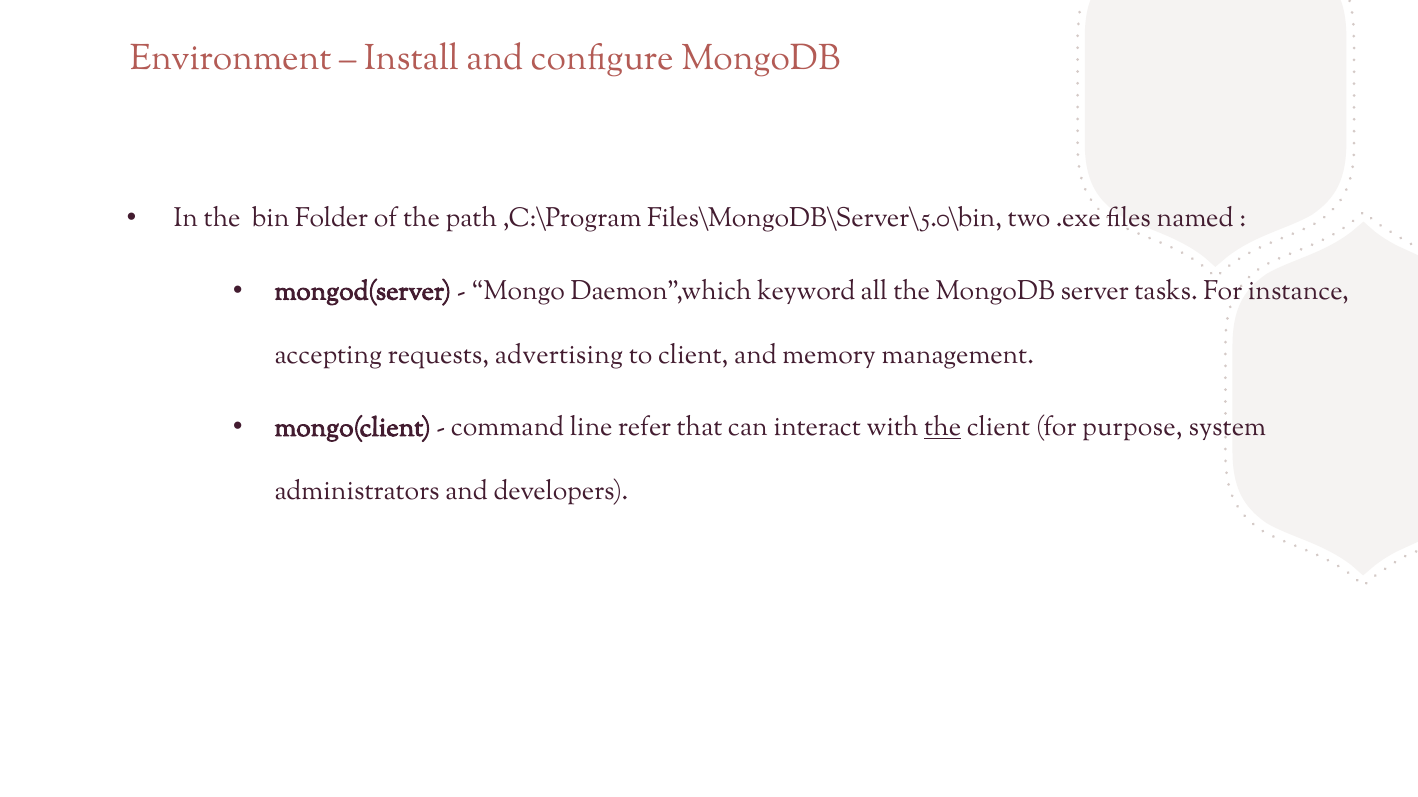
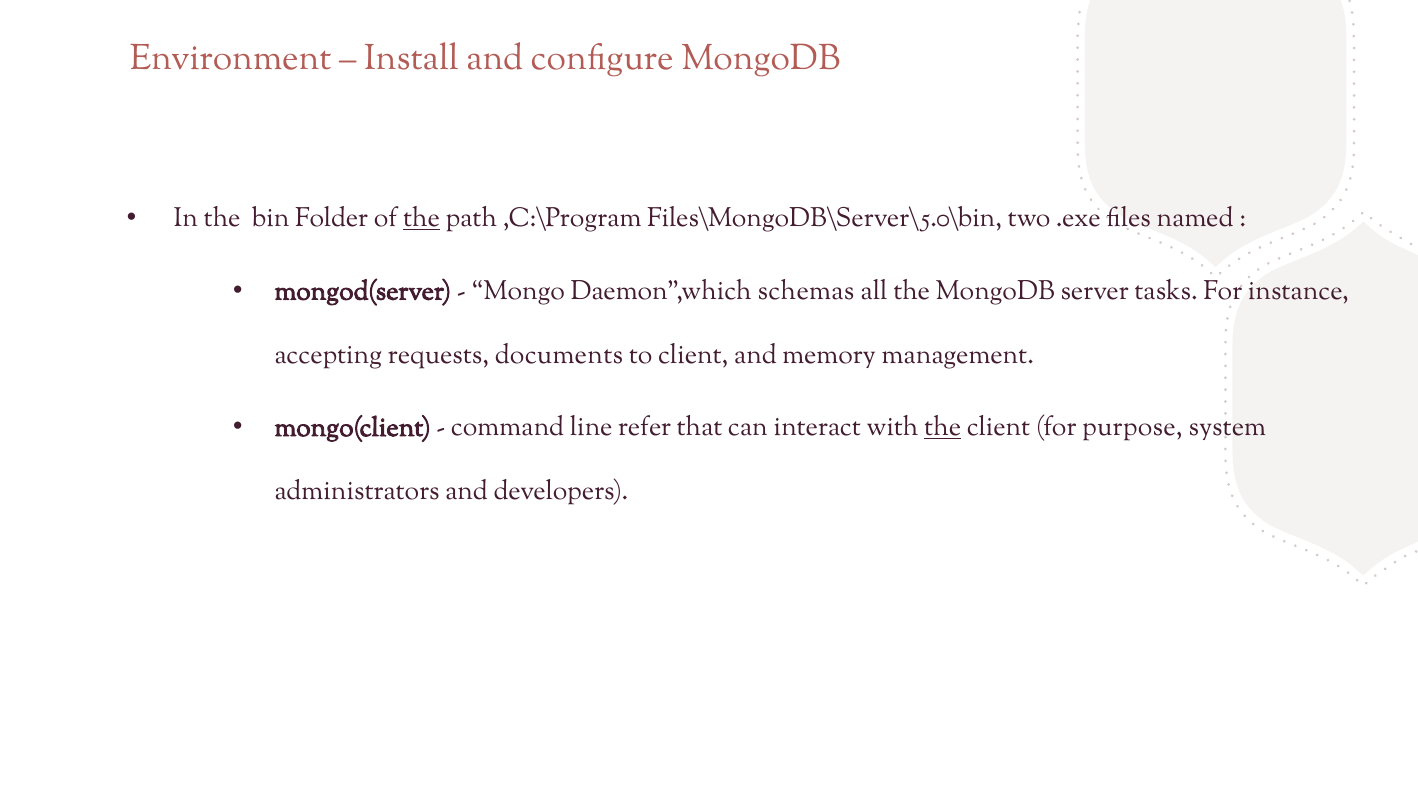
the underline: none -> present (422, 218)
keyword: keyword -> schemas (806, 291)
advertising: advertising -> documents (559, 355)
